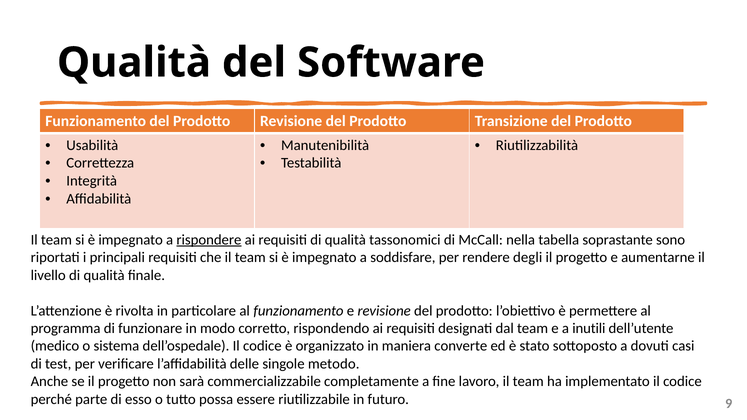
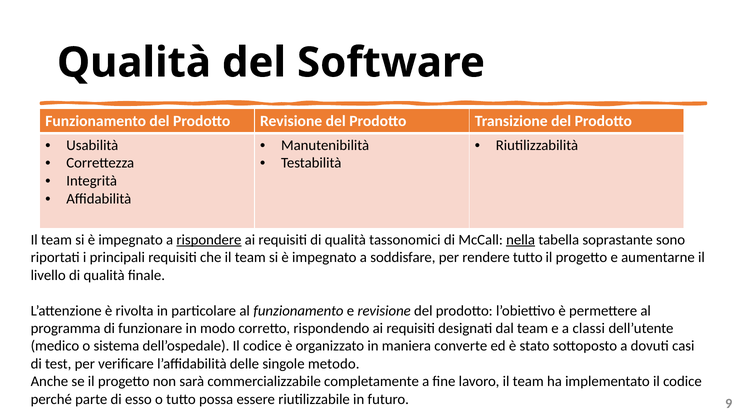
nella underline: none -> present (521, 240)
rendere degli: degli -> tutto (528, 258)
inutili: inutili -> classi (589, 329)
